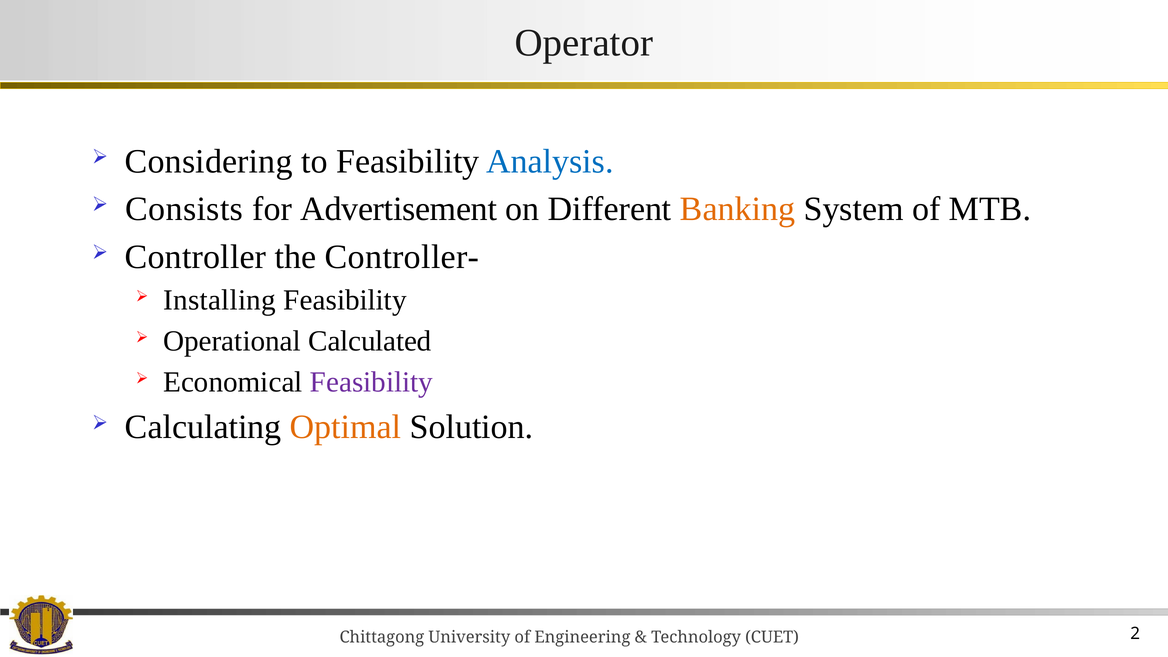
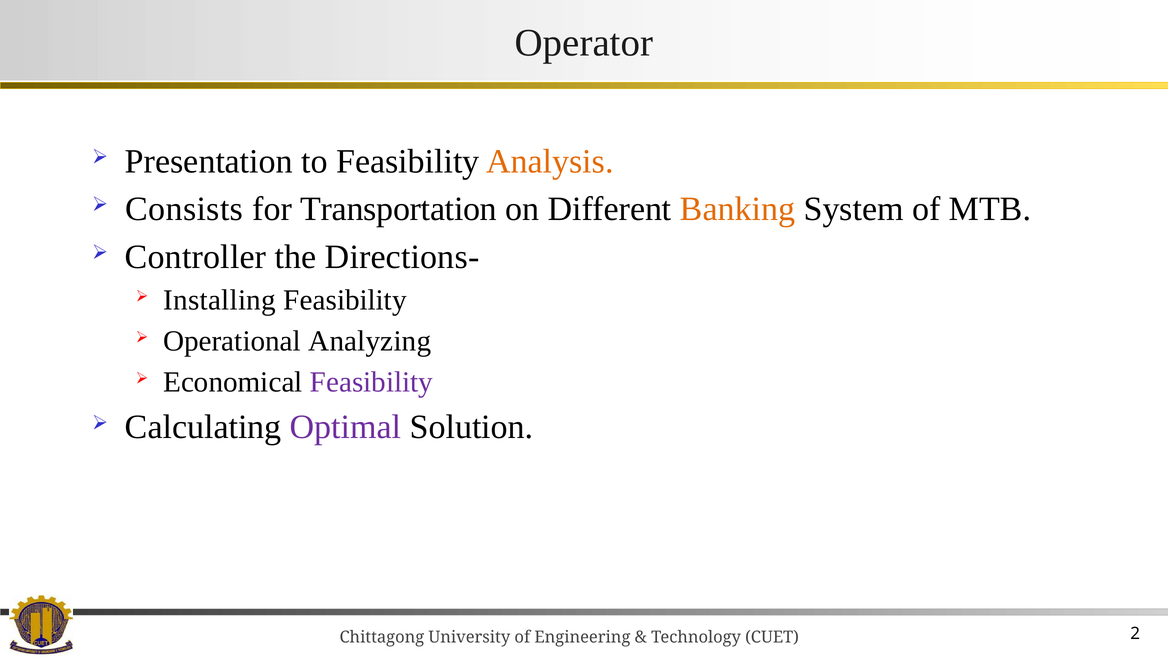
Considering: Considering -> Presentation (209, 161)
Analysis colour: blue -> orange (550, 161)
Advertisement: Advertisement -> Transportation (399, 209)
Controller-: Controller- -> Directions- (402, 257)
Calculated: Calculated -> Analyzing (370, 341)
Optimal colour: orange -> purple (346, 427)
